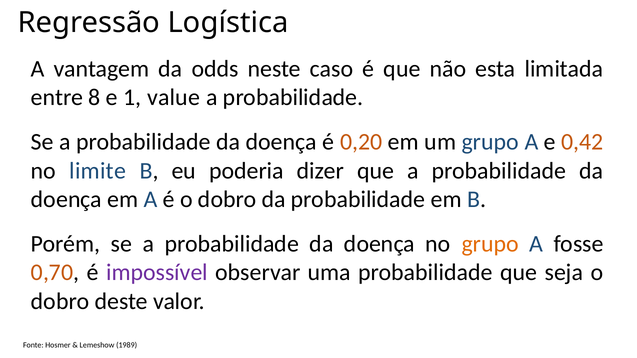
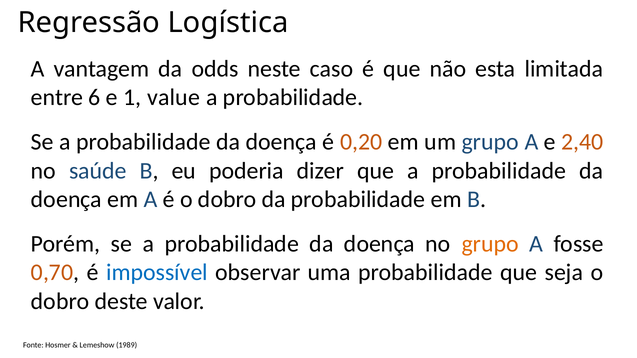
8: 8 -> 6 (95, 98)
0,42: 0,42 -> 2,40 (582, 142)
limite: limite -> saúde (98, 171)
impossível colour: purple -> blue (157, 273)
